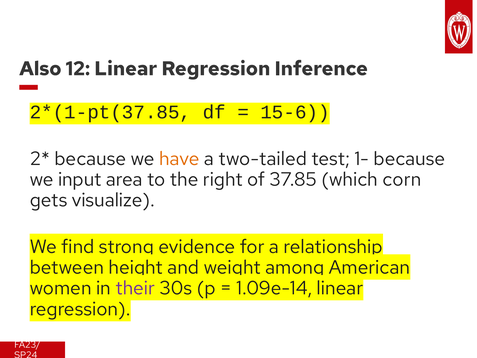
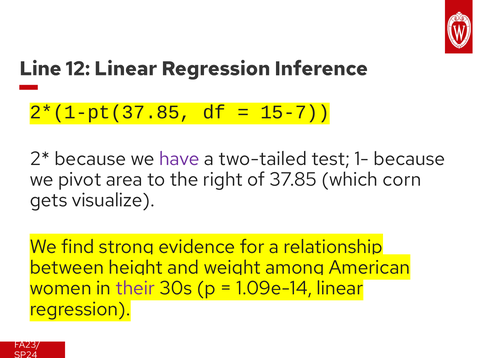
Also: Also -> Line (40, 69)
15-6: 15-6 -> 15-7 (295, 112)
have colour: orange -> purple (179, 159)
input: input -> pivot (80, 179)
